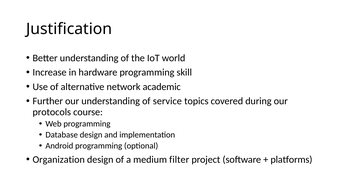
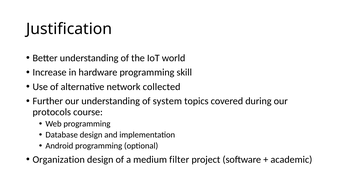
academic: academic -> collected (162, 87)
service: service -> system (167, 101)
platforms: platforms -> academic (291, 159)
